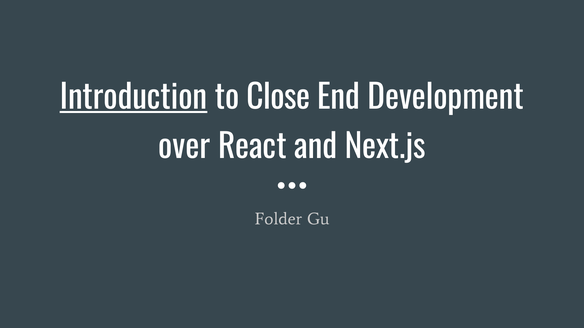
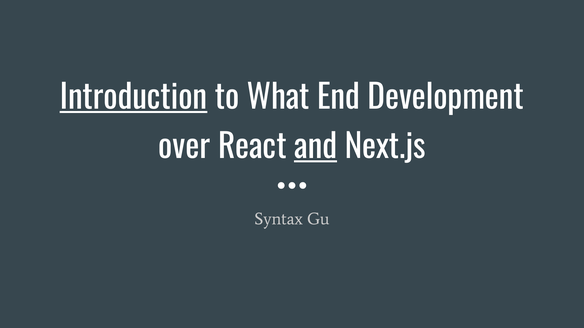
Close: Close -> What (278, 98)
and underline: none -> present (316, 147)
Folder: Folder -> Syntax (279, 219)
